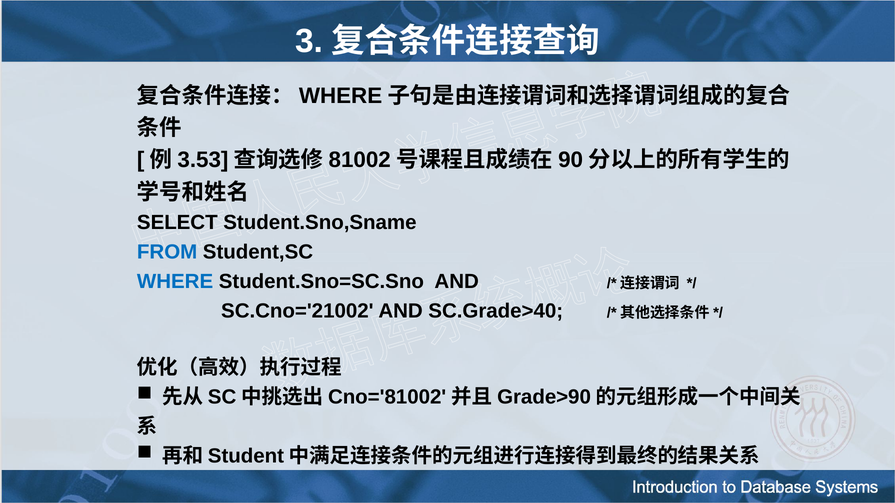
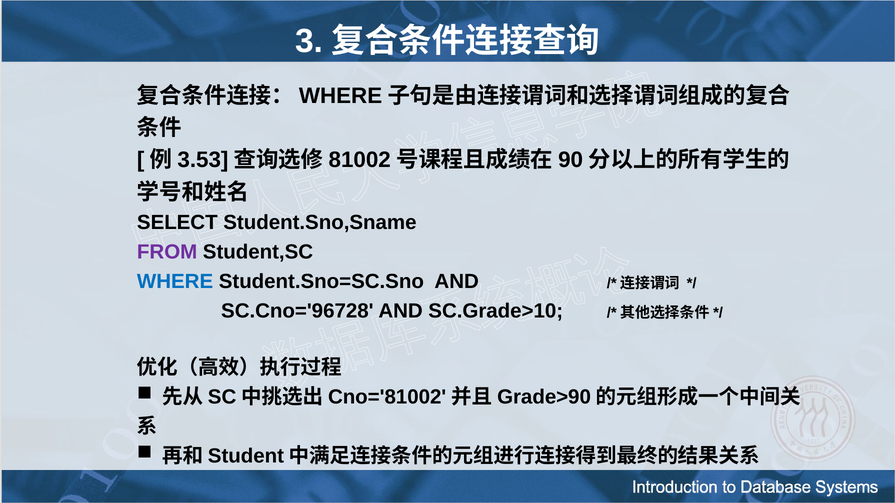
FROM colour: blue -> purple (167, 252)
SC.Cno='21002: SC.Cno='21002 -> SC.Cno='96728 (297, 311)
SC.Grade>40: SC.Grade>40 -> SC.Grade>10 (496, 311)
